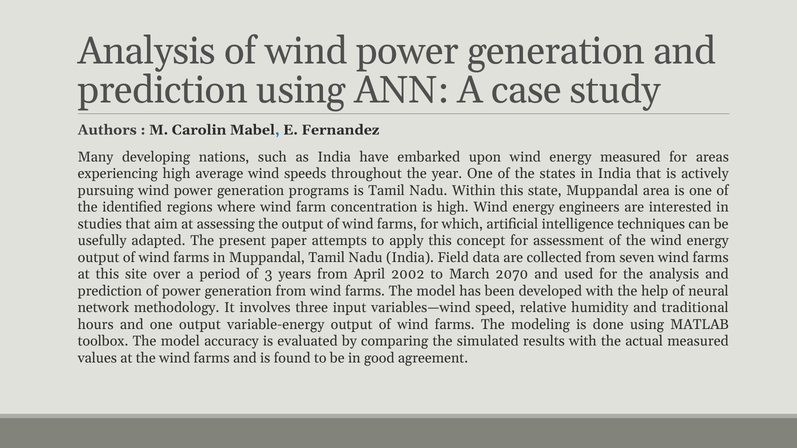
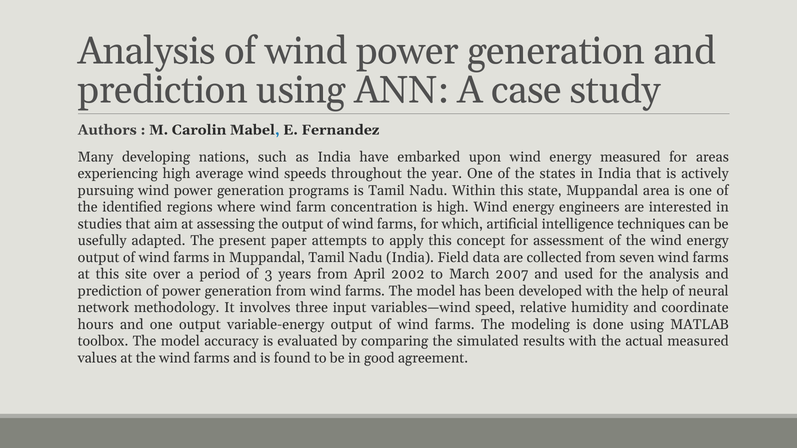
2070: 2070 -> 2007 (512, 274)
traditional: traditional -> coordinate (695, 308)
